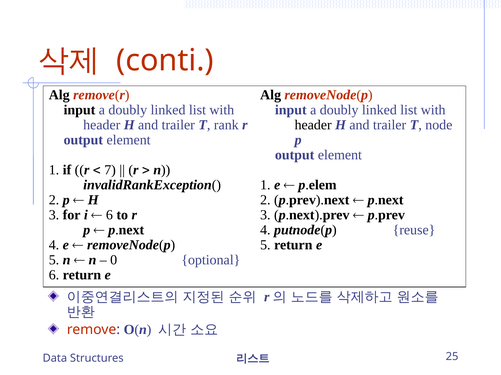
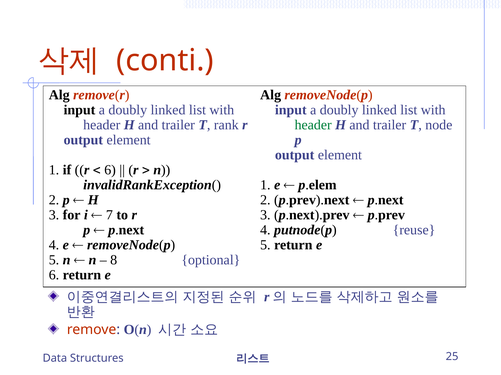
header colour: black -> green (313, 125)
7: 7 -> 6 (110, 170)
6: 6 -> 7 (109, 215)
0: 0 -> 8 (114, 261)
